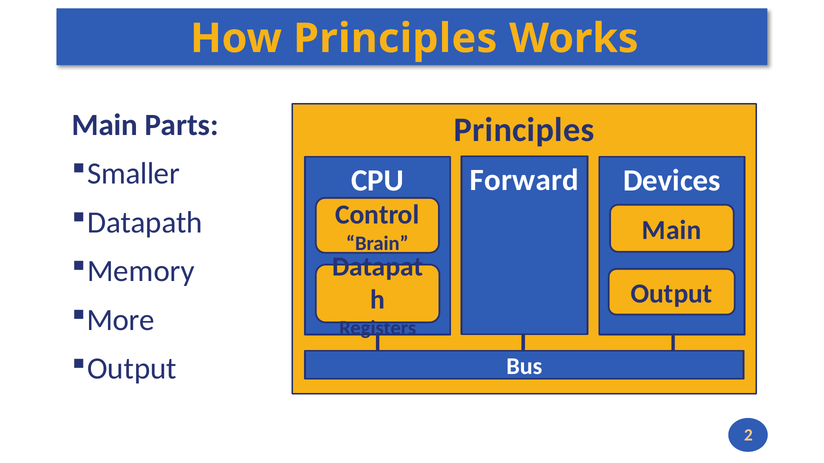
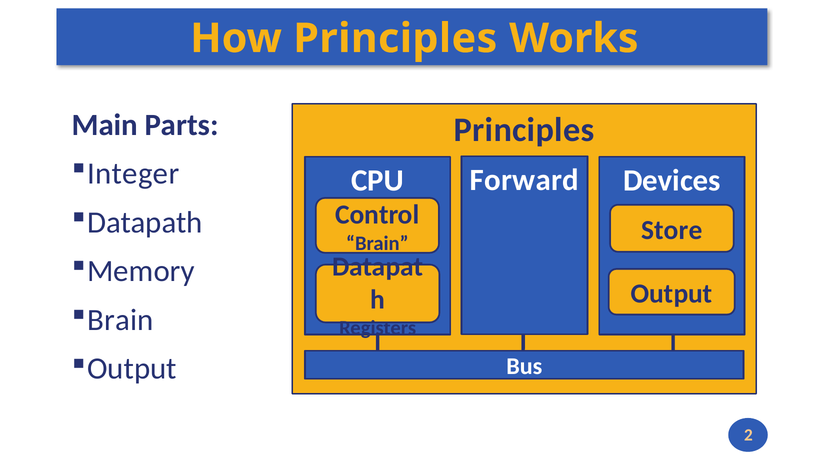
Smaller: Smaller -> Integer (133, 174)
Main: Main -> Store (672, 230)
More: More -> Brain (120, 320)
